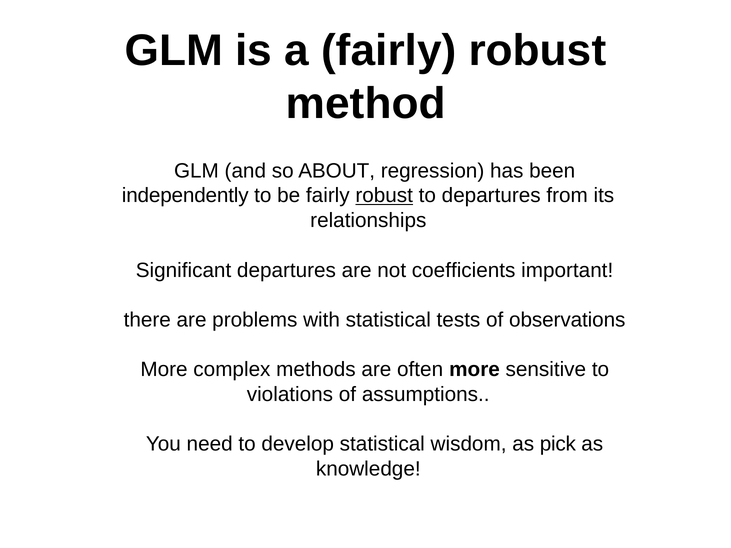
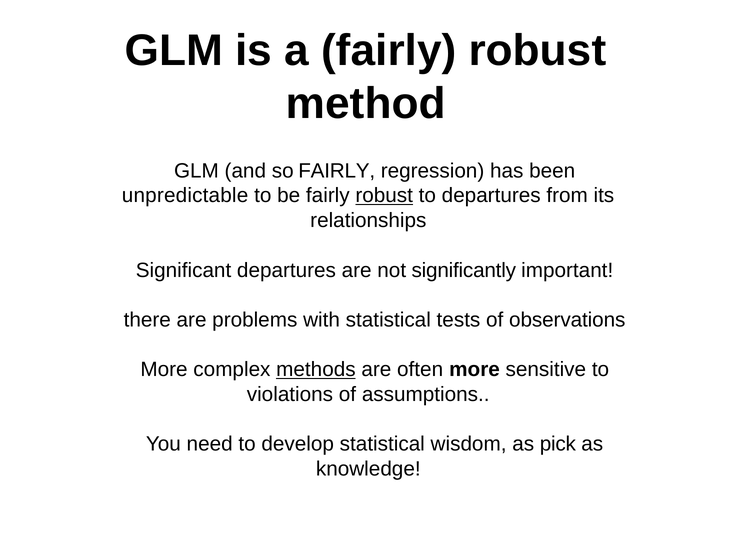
so ABOUT: ABOUT -> FAIRLY (337, 171)
independently: independently -> unpredictable (185, 196)
coefficients: coefficients -> significantly (464, 270)
methods underline: none -> present (316, 370)
